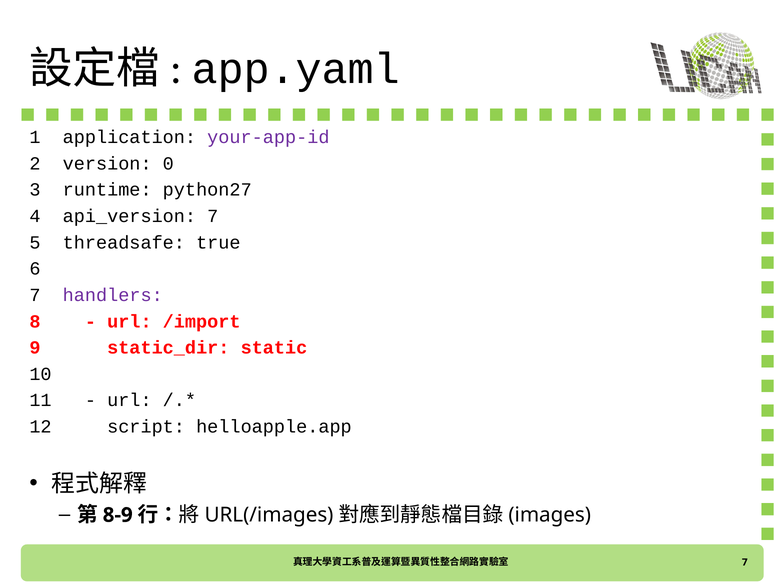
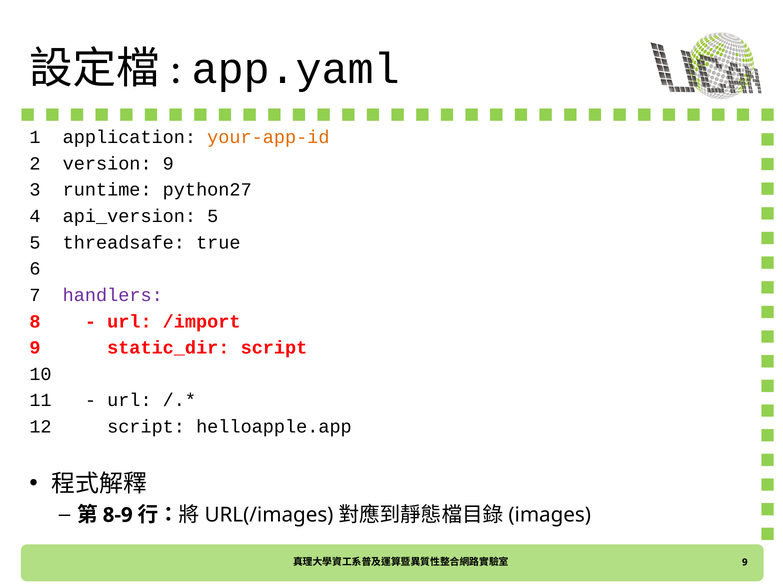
your-app-id colour: purple -> orange (268, 137)
version 0: 0 -> 9 (168, 164)
api_version 7: 7 -> 5 (213, 216)
static_dir static: static -> script (274, 348)
7: 7 -> 9 (745, 562)
